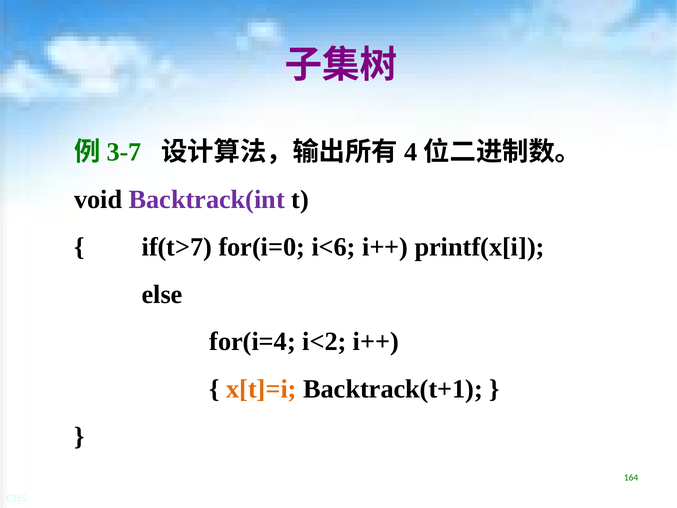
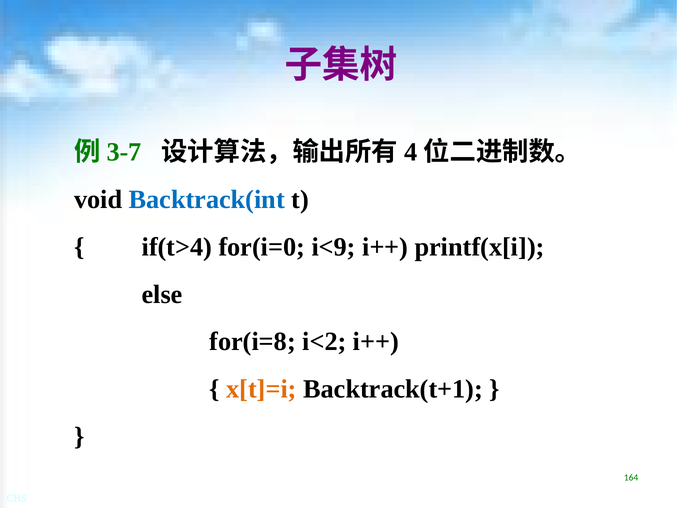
Backtrack(int colour: purple -> blue (207, 199)
if(t>7: if(t>7 -> if(t>4 (177, 247)
i<6: i<6 -> i<9 (334, 247)
for(i=4: for(i=4 -> for(i=8 (253, 342)
